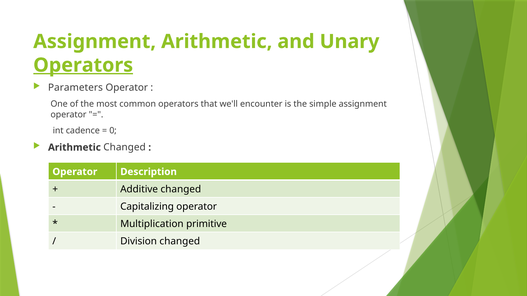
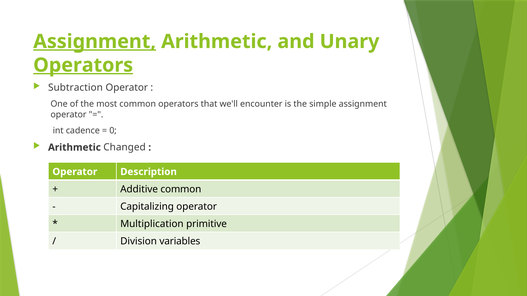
Assignment underline: none -> present (95, 42)
Parameters: Parameters -> Subtraction (75, 88)
Additive changed: changed -> common (181, 189)
Division changed: changed -> variables (180, 242)
